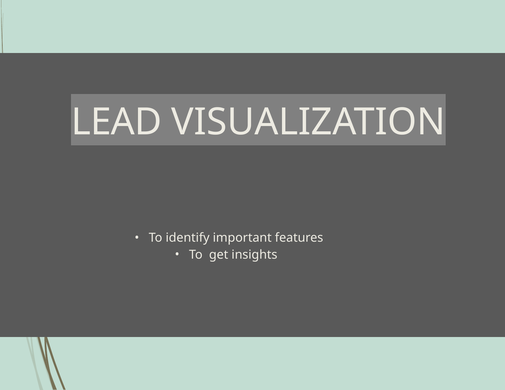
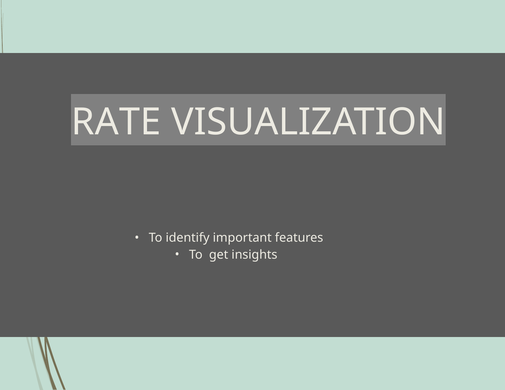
LEAD: LEAD -> RATE (116, 122)
